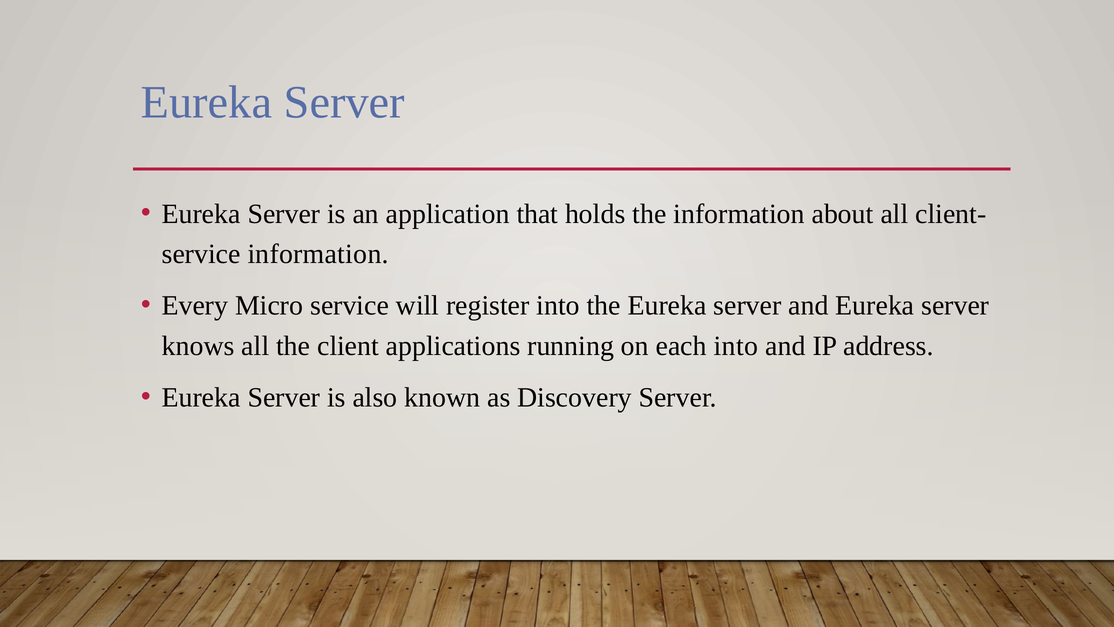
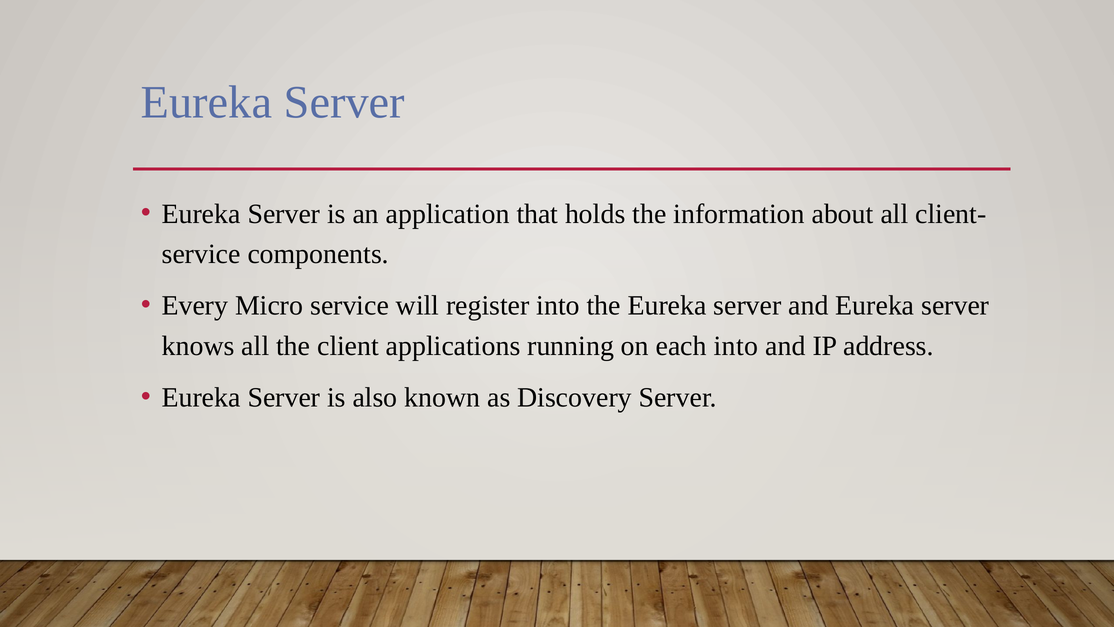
service information: information -> components (318, 254)
